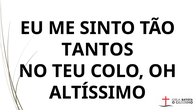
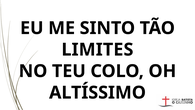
TANTOS: TANTOS -> LIMITES (97, 49)
